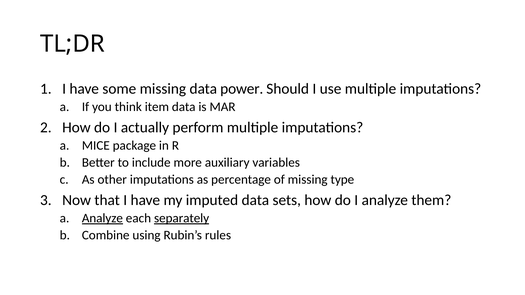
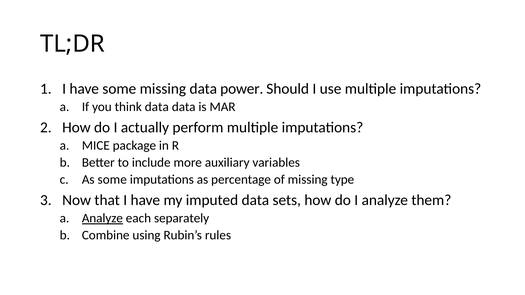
think item: item -> data (157, 107)
As other: other -> some (112, 180)
separately underline: present -> none (182, 218)
